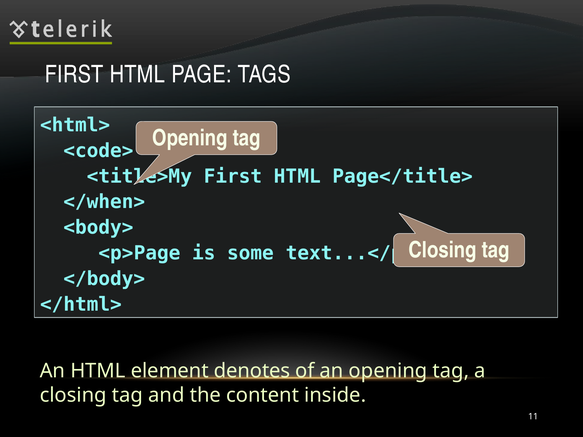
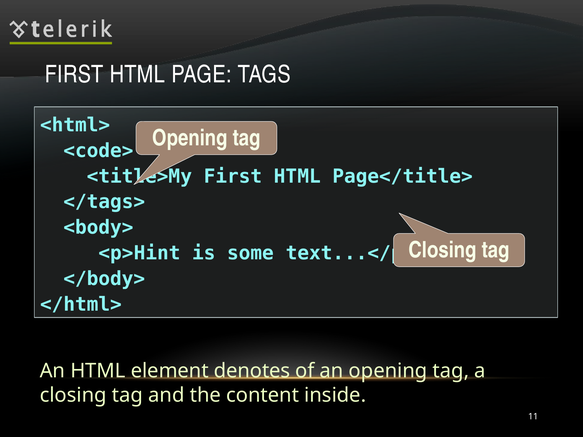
</when>: </when> -> </tags> (104, 202)
<p>Page: <p>Page -> <p>Hint (140, 253)
